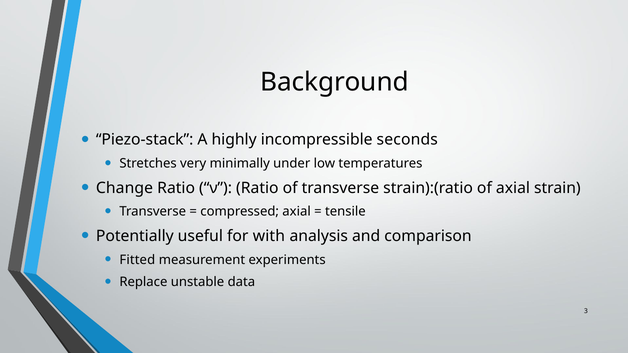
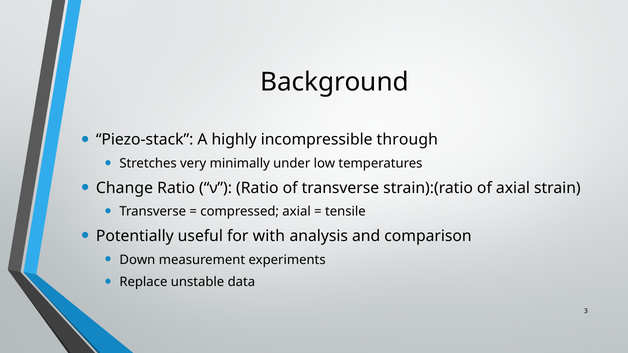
seconds: seconds -> through (407, 140)
Fitted: Fitted -> Down (137, 260)
